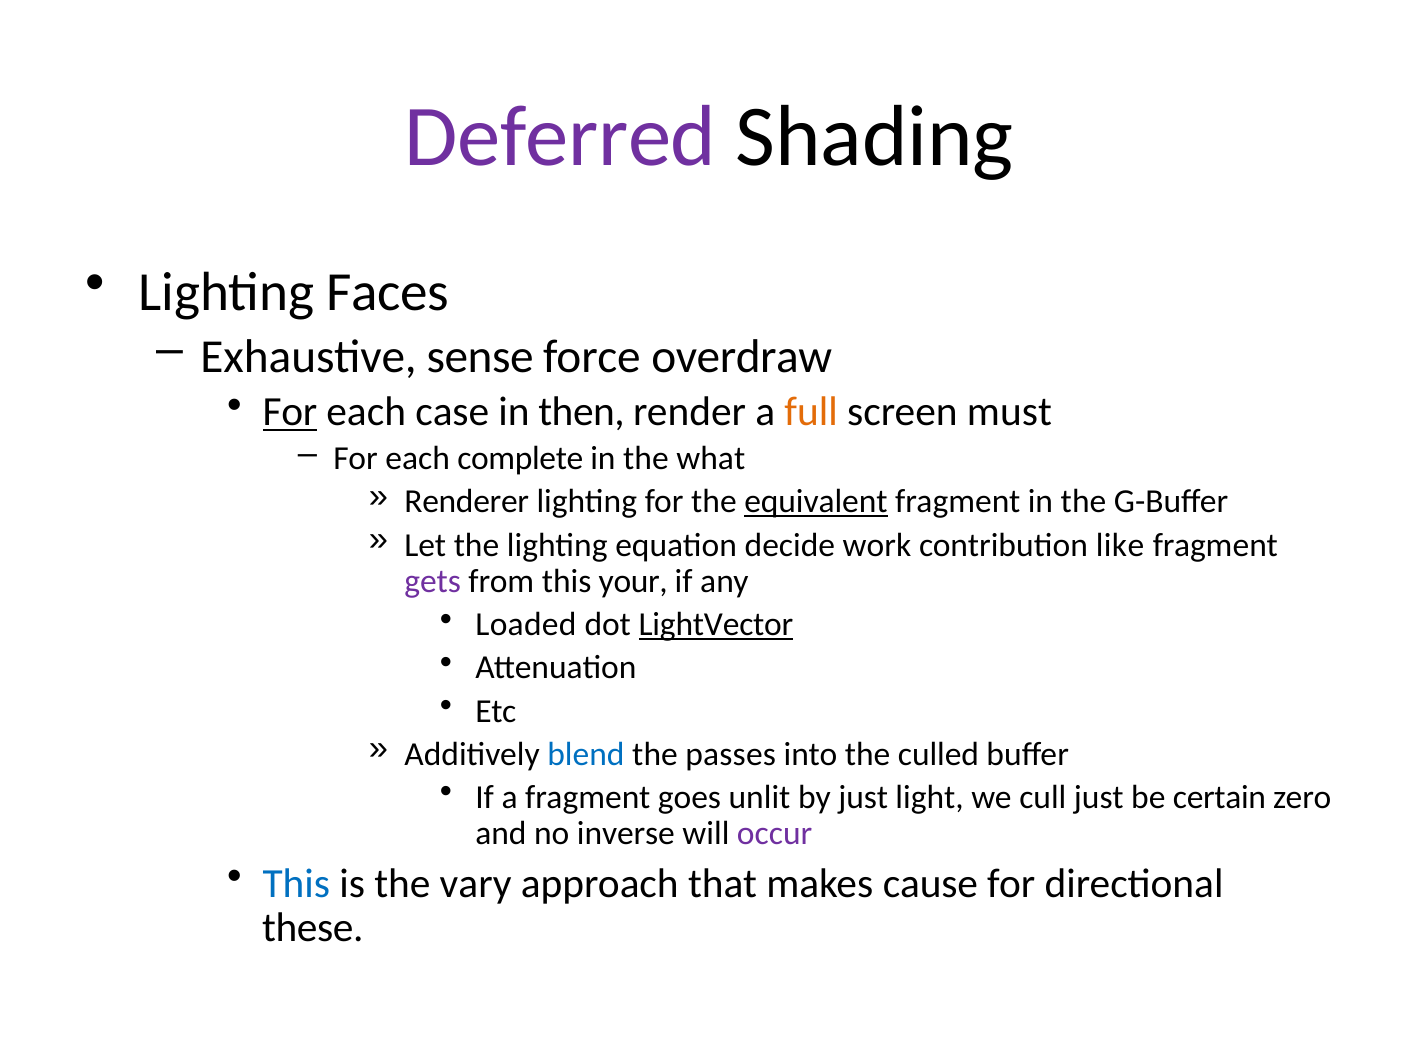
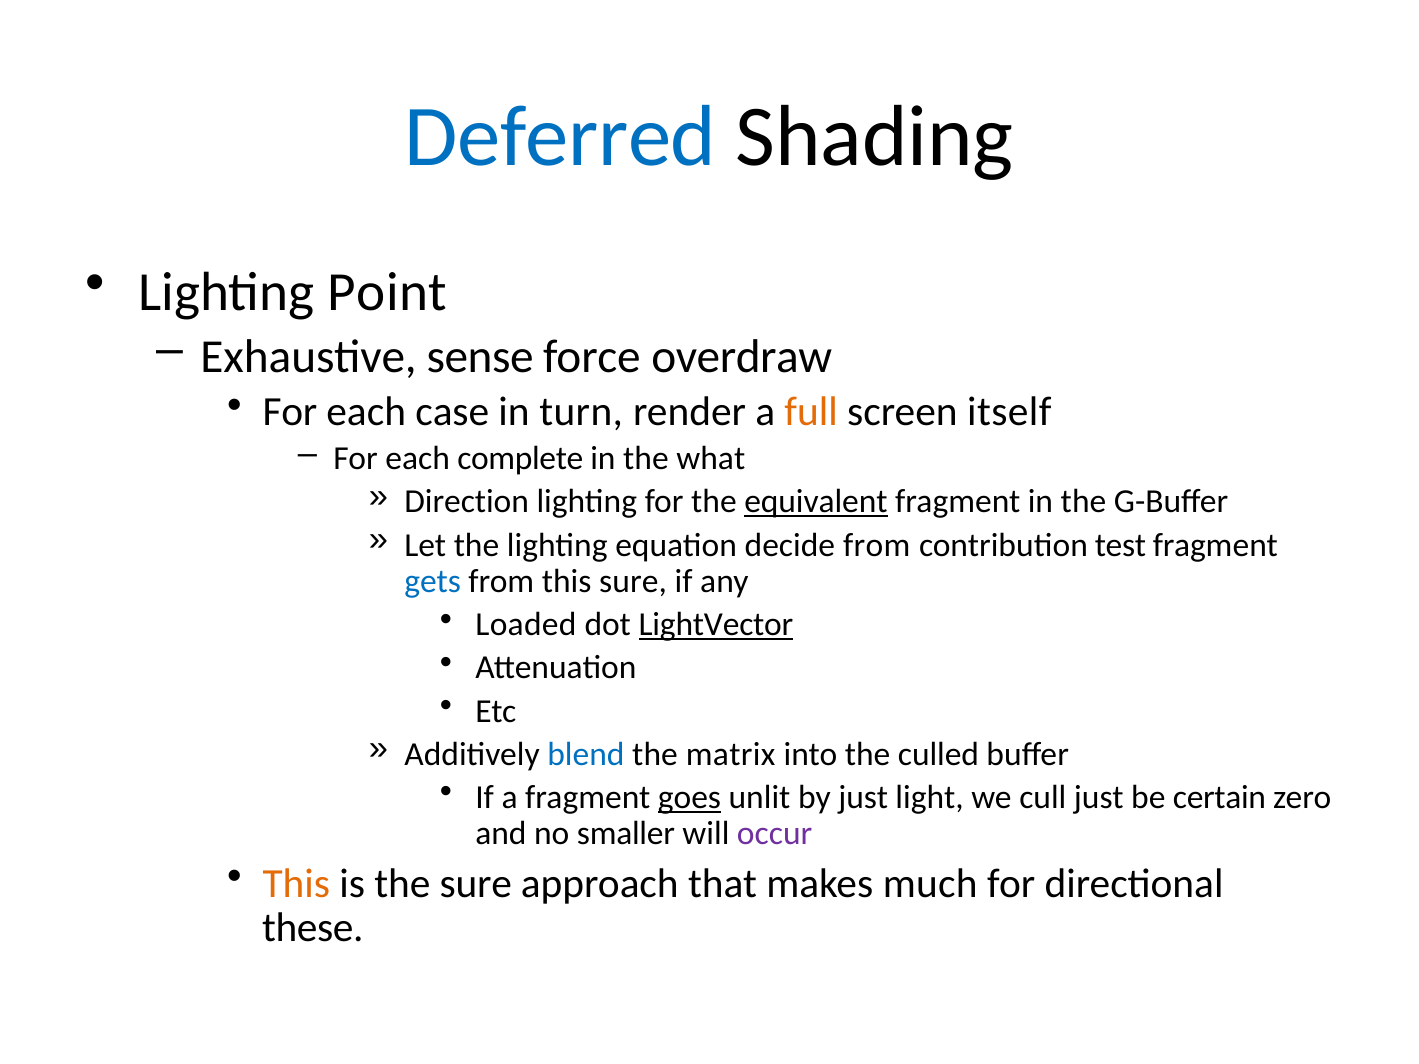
Deferred colour: purple -> blue (560, 137)
Faces: Faces -> Point (387, 292)
For underline: present -> none (290, 412)
then: then -> turn (581, 412)
must: must -> itself (1009, 412)
Renderer: Renderer -> Direction (467, 502)
decide work: work -> from (877, 545)
like: like -> test (1120, 545)
gets colour: purple -> blue (433, 581)
this your: your -> sure (633, 581)
passes: passes -> matrix (731, 754)
goes underline: none -> present (690, 798)
inverse: inverse -> smaller (626, 834)
This colour: blue -> orange (296, 884)
the vary: vary -> sure (476, 884)
cause: cause -> much (930, 884)
